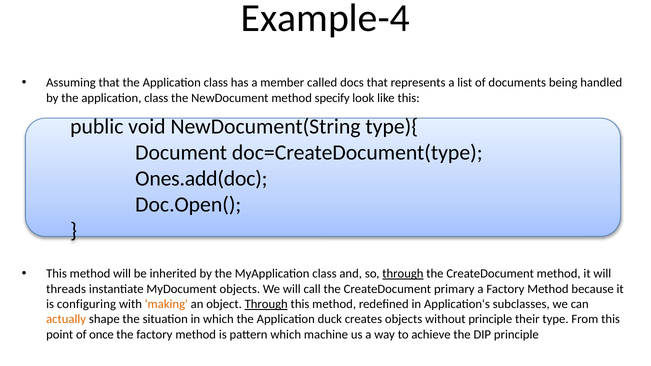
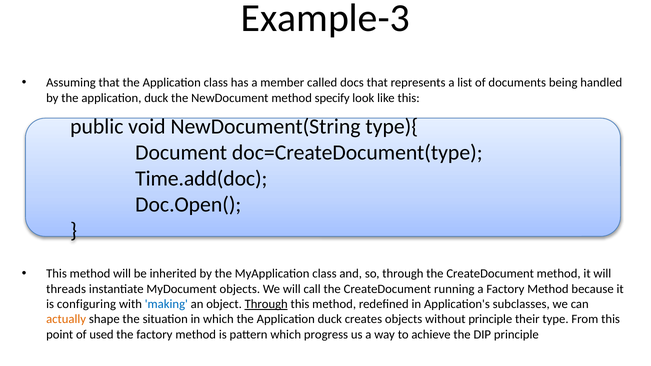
Example-4: Example-4 -> Example-3 (325, 18)
by the application class: class -> duck (156, 98)
Ones.add(doc: Ones.add(doc -> Time.add(doc (201, 179)
through underline: present -> none (403, 274)
primary: primary -> running (454, 289)
making colour: orange -> blue (166, 304)
once: once -> used (101, 335)
machine: machine -> progress (326, 335)
